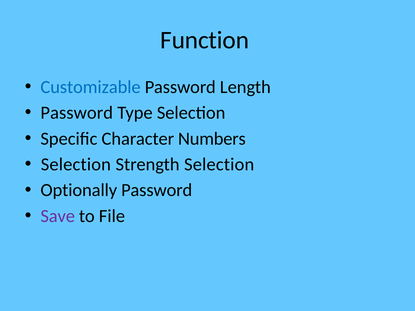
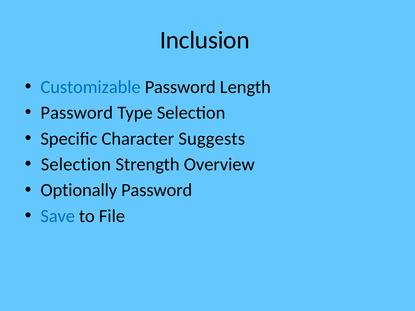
Function: Function -> Inclusion (205, 40)
Numbers: Numbers -> Suggests (212, 139)
Strength Selection: Selection -> Overview (219, 165)
Save colour: purple -> blue (58, 216)
